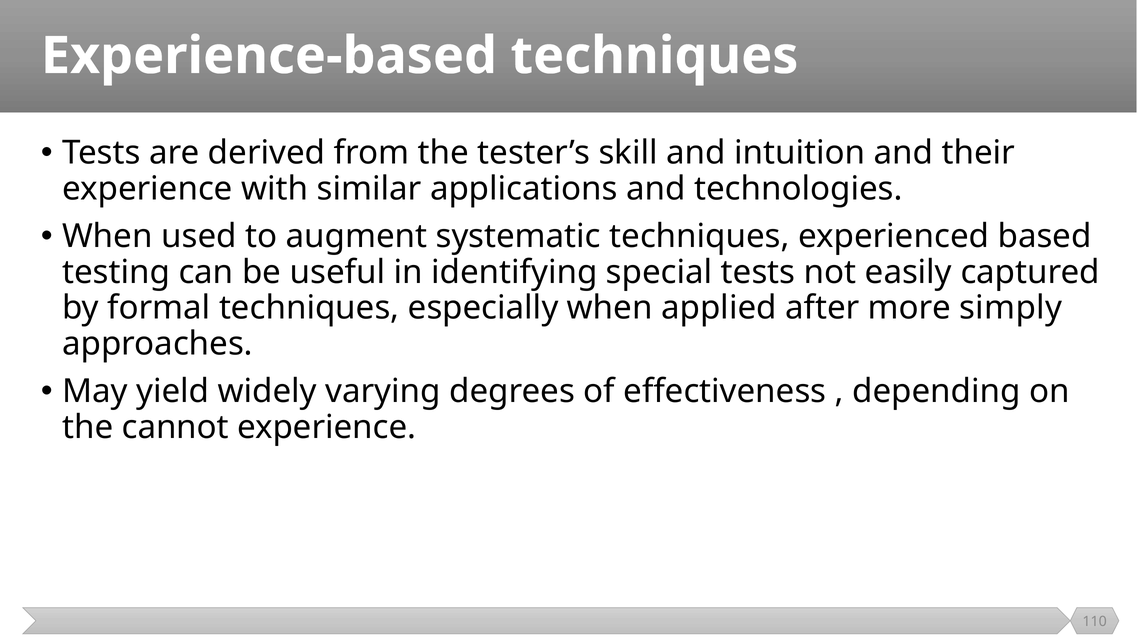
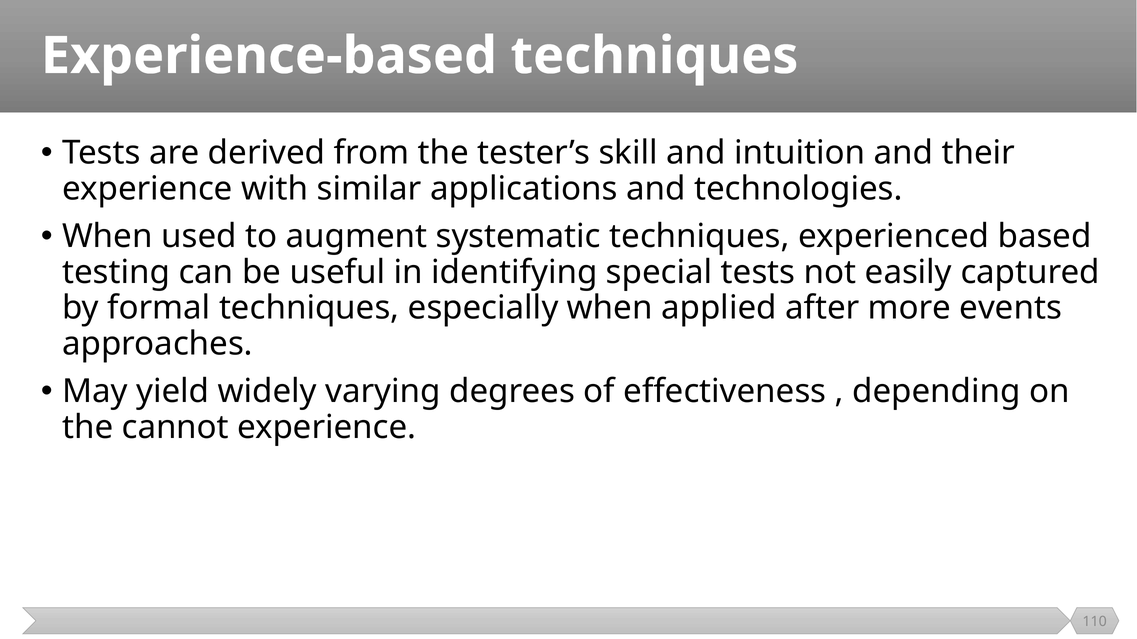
simply: simply -> events (1011, 308)
